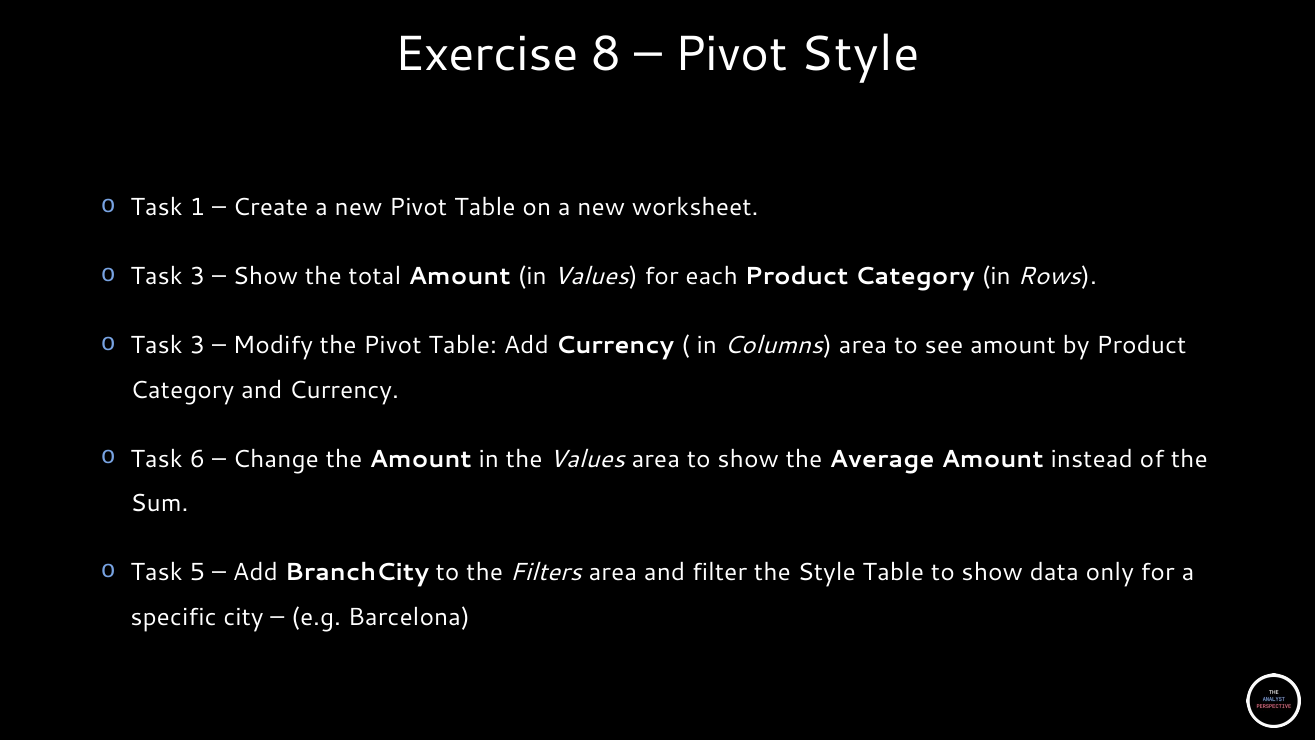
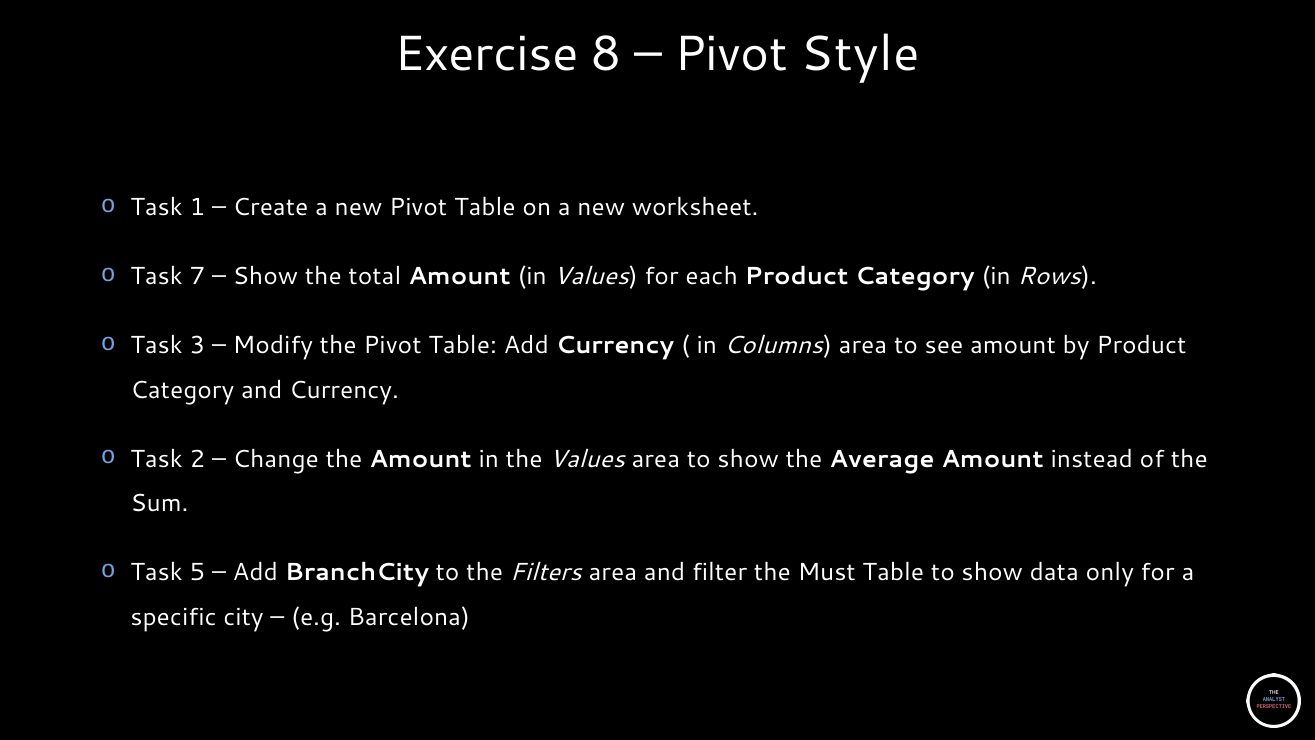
3: 3 -> 7 (197, 276)
6: 6 -> 2 (197, 459)
the Style: Style -> Must (827, 572)
